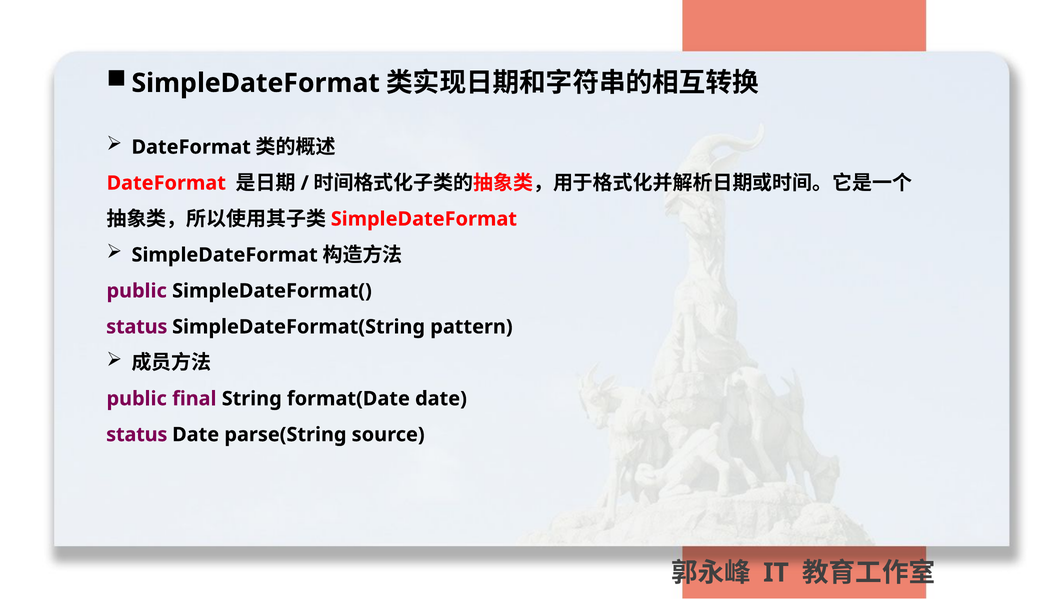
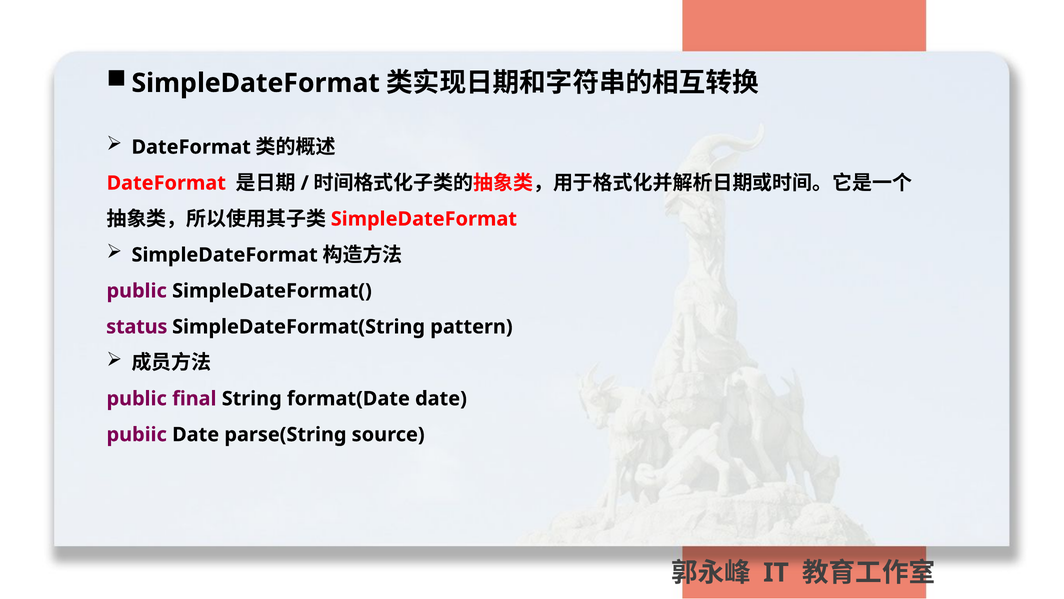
status: status -> pubiic (137, 434)
